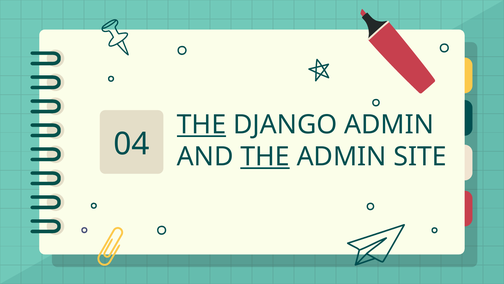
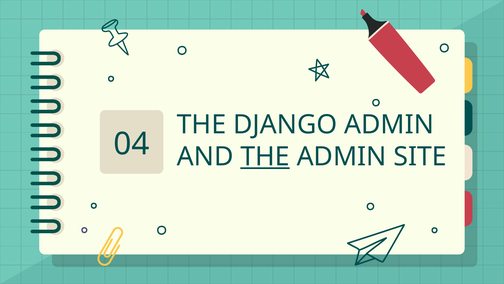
THE underline: present -> none (201, 124)
